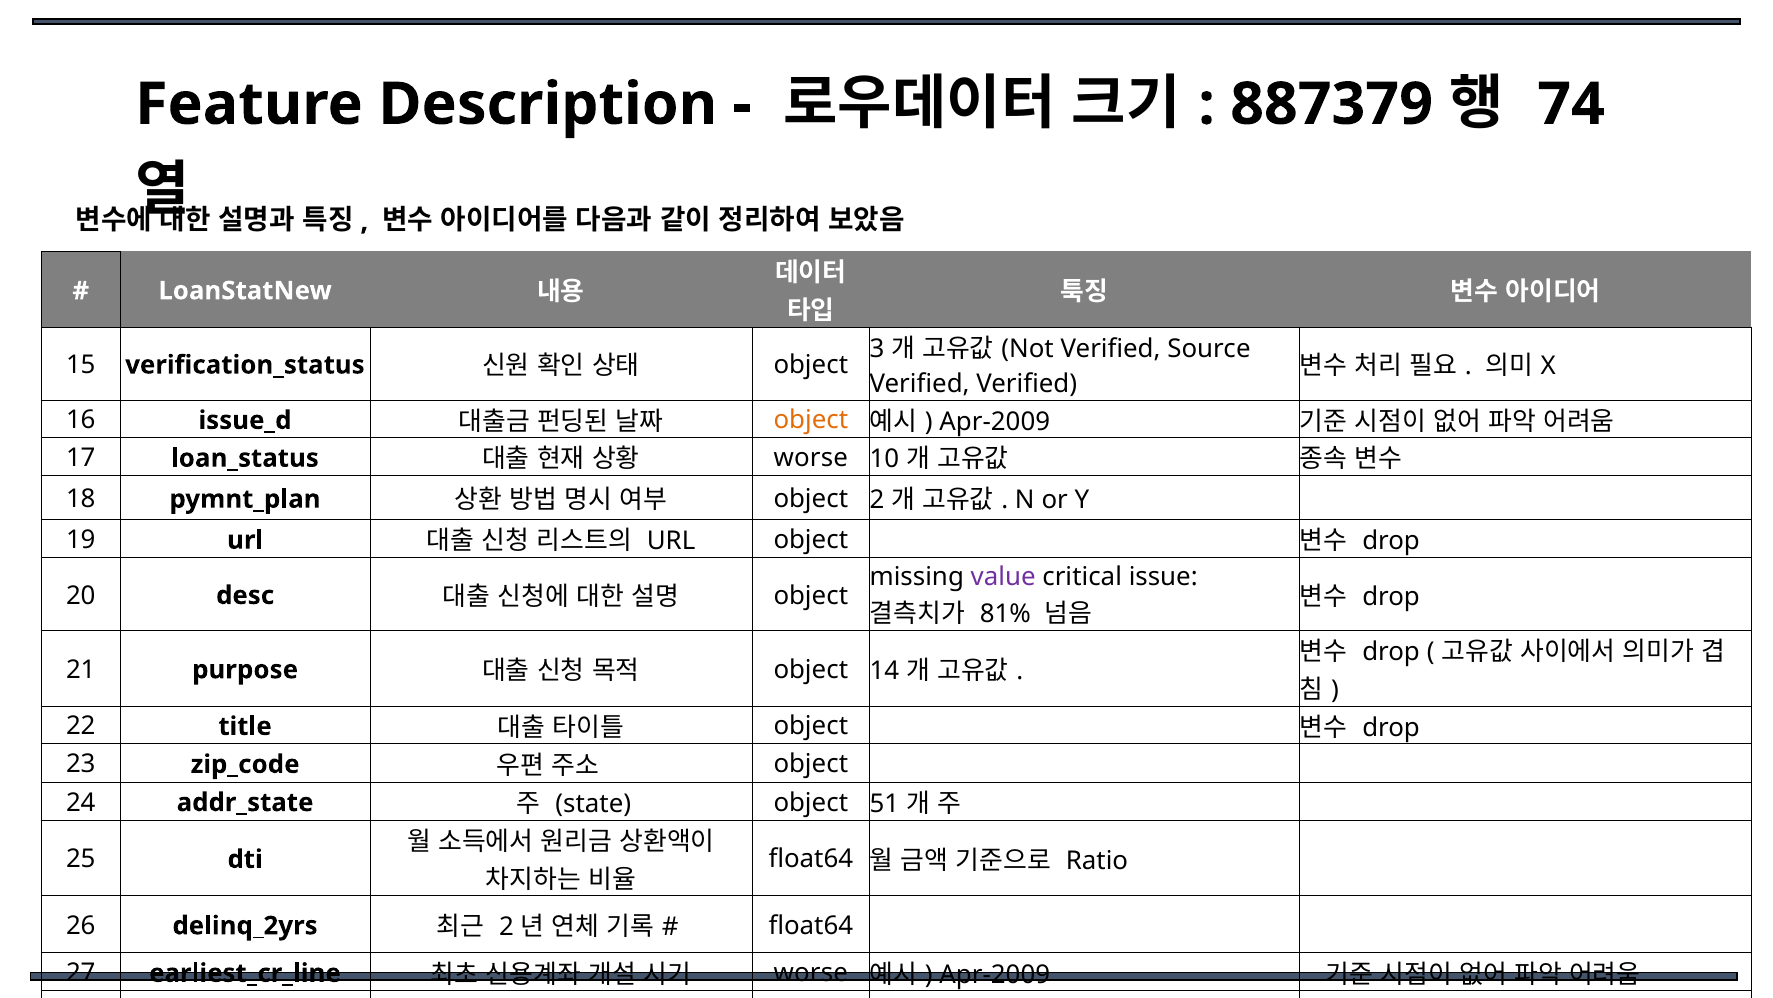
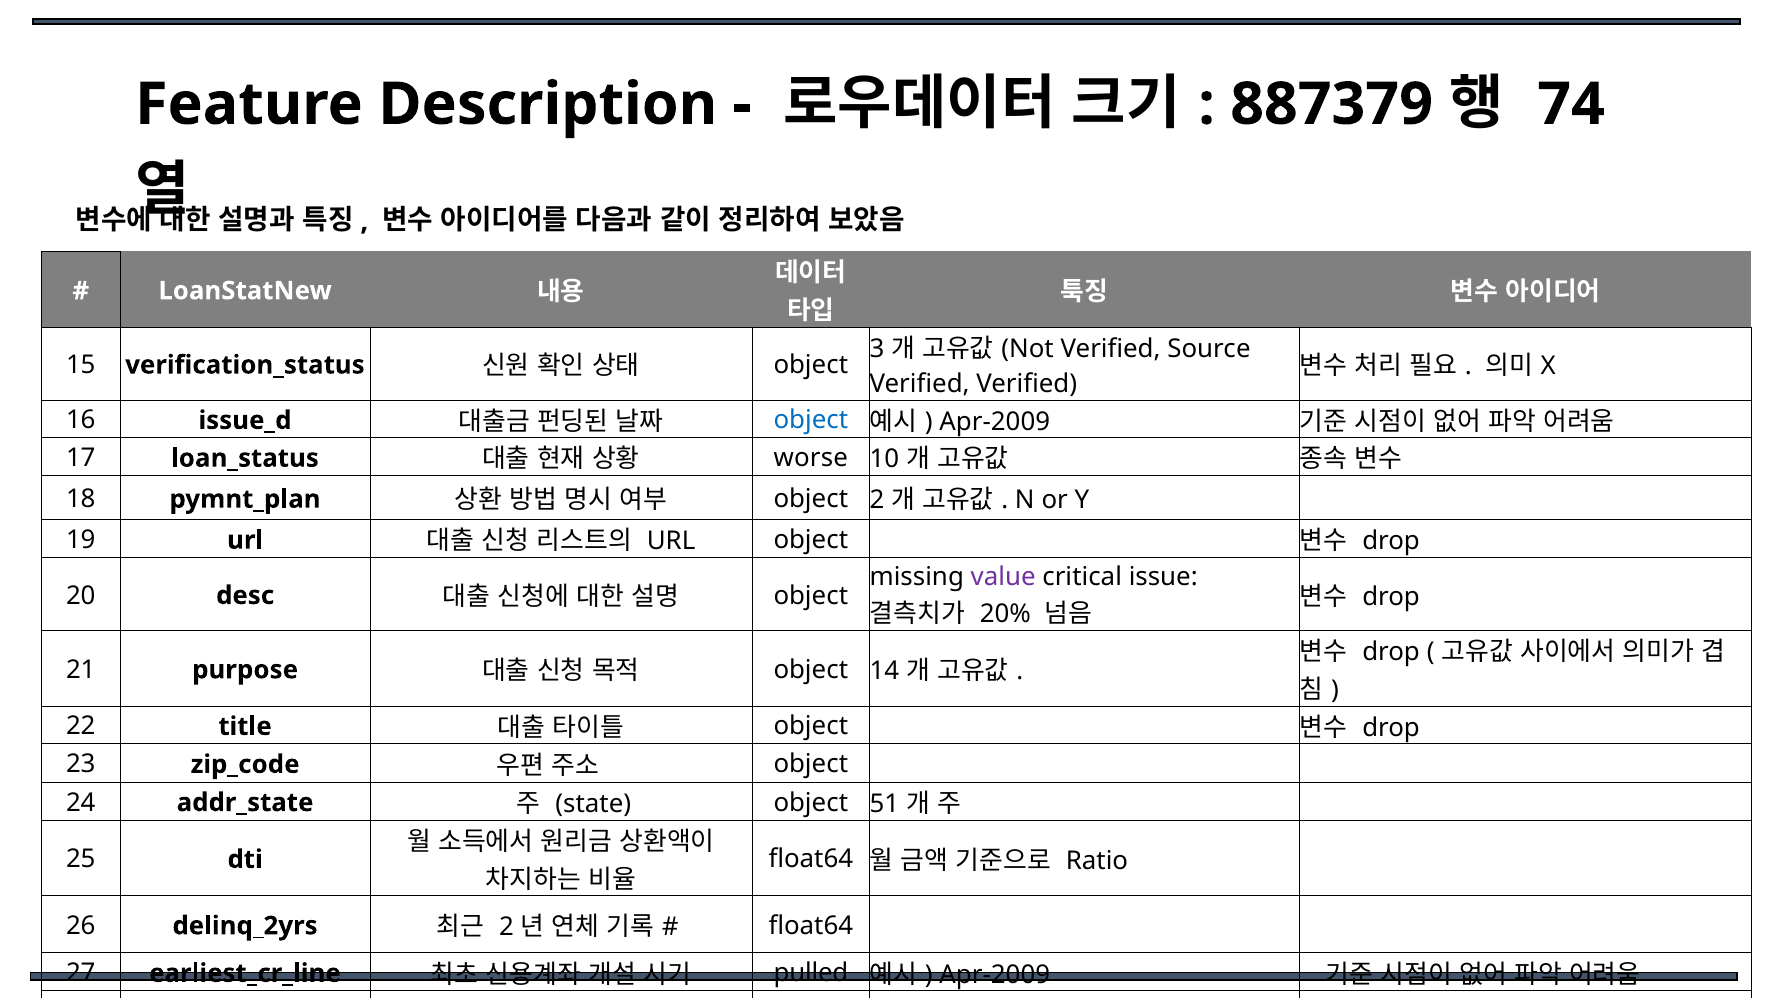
object colour: orange -> blue (811, 420)
81%: 81% -> 20% (1005, 614)
worse: worse -> pulled (811, 973)
